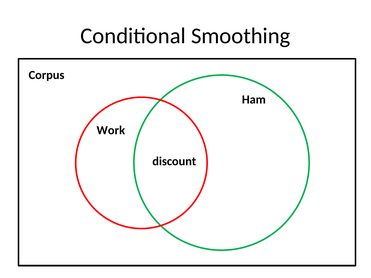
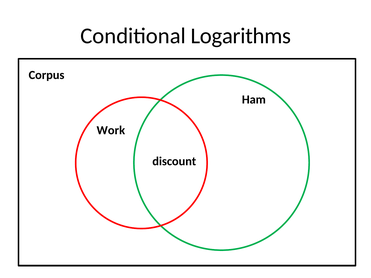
Smoothing: Smoothing -> Logarithms (241, 36)
